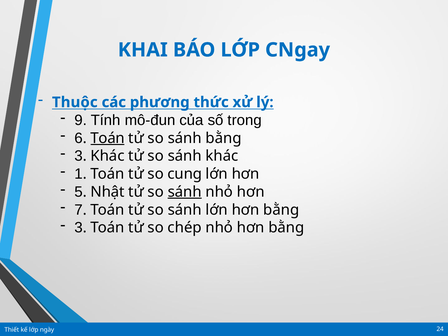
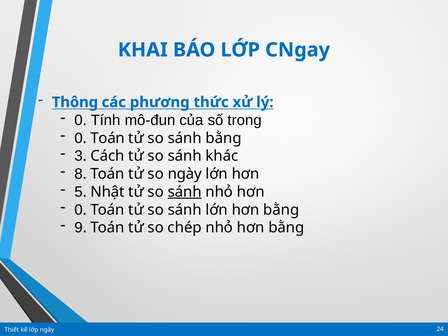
Thuộc: Thuộc -> Thông (75, 102)
9: 9 -> 0 (81, 120)
6: 6 -> 0 (79, 138)
Toán underline: present -> none (108, 138)
Khác: Khác -> Cách (108, 156)
1: 1 -> 8 (79, 174)
so cung: cung -> ngày (185, 174)
7: 7 -> 0 (79, 210)
3: 3 -> 9 (79, 228)
